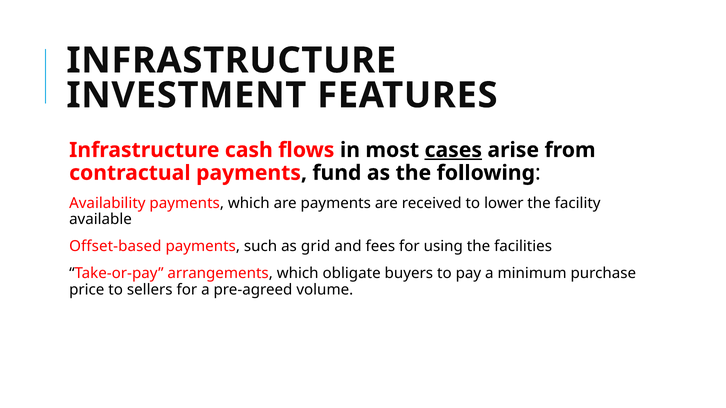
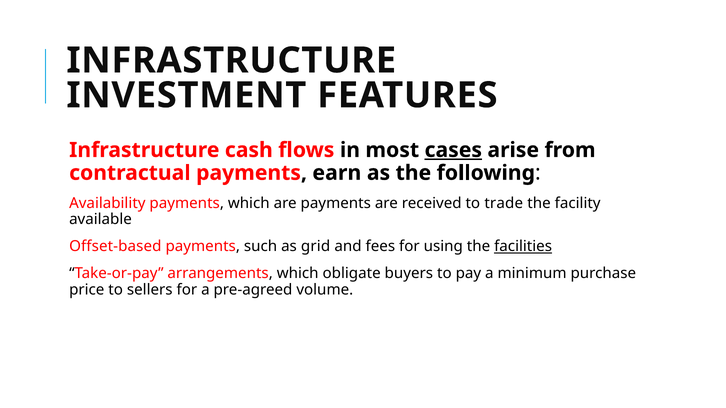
fund: fund -> earn (337, 173)
lower: lower -> trade (504, 203)
facilities underline: none -> present (523, 247)
